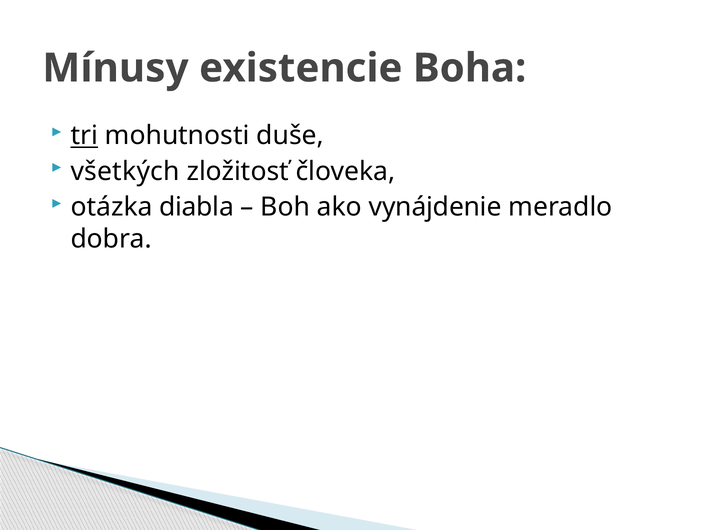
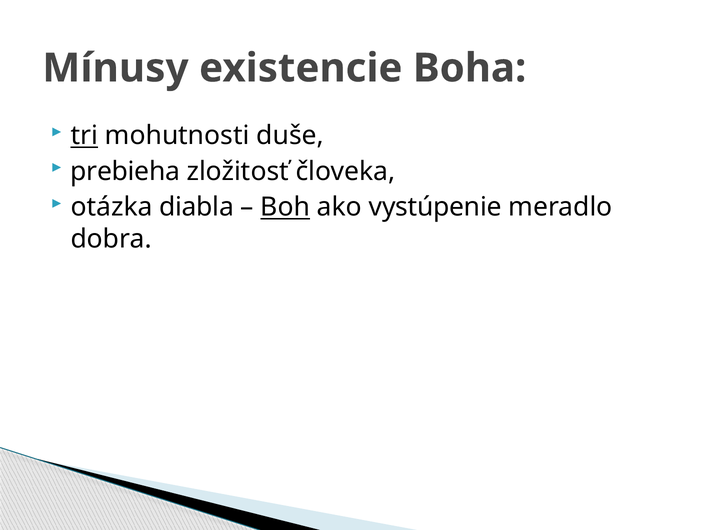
všetkých: všetkých -> prebieha (125, 172)
Boh underline: none -> present (285, 207)
vynájdenie: vynájdenie -> vystúpenie (435, 207)
